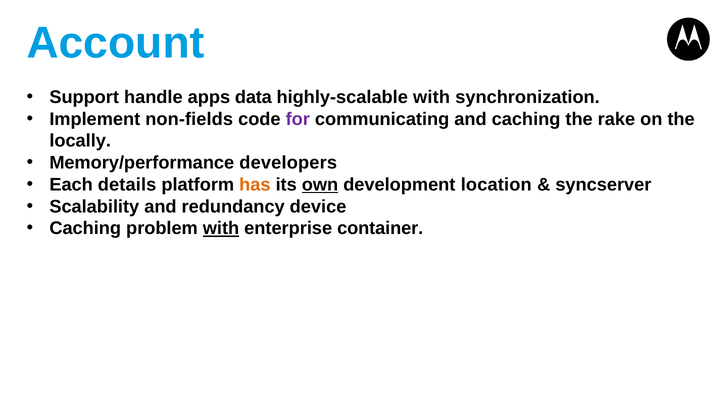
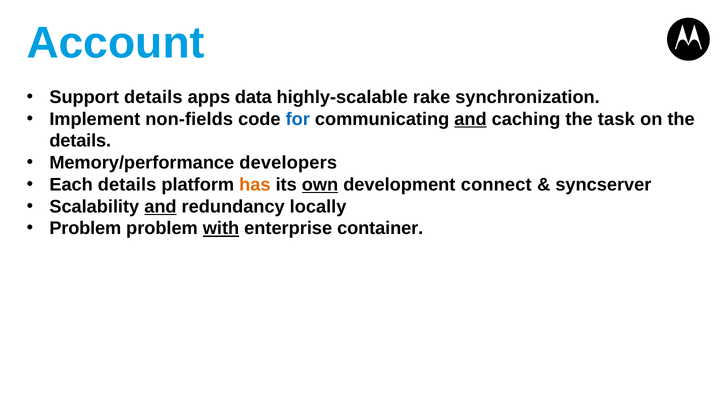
Support handle: handle -> details (153, 97)
highly-scalable with: with -> rake (432, 97)
for colour: purple -> blue (298, 119)
and underline: none -> present (470, 119)
rake: rake -> task (616, 119)
locally: locally -> details (80, 141)
location: location -> connect (496, 184)
and underline: none -> present (160, 206)
device: device -> locally (318, 206)
Caching: Caching -> Problem (85, 228)
